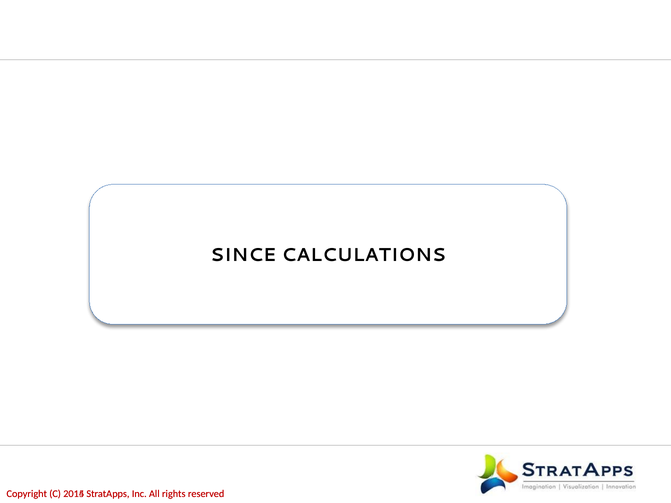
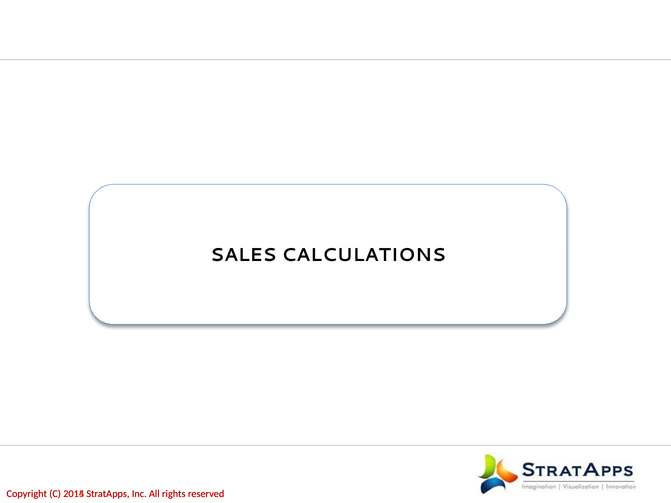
SINCE: SINCE -> SALES (243, 255)
